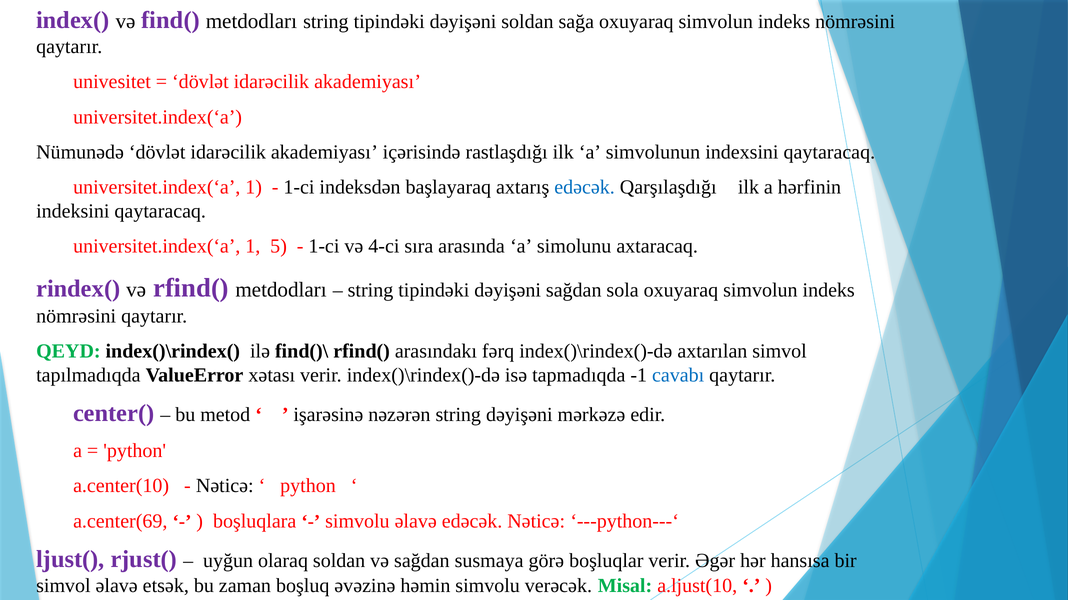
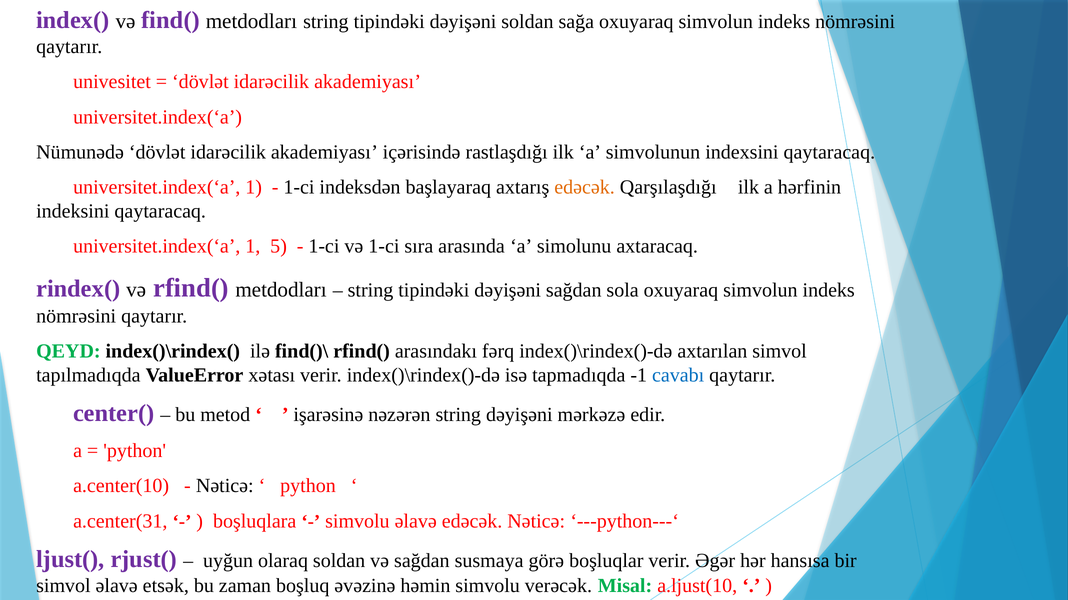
edəcək colour: blue -> orange (585, 187)
və 4-ci: 4-ci -> 1-ci (384, 247)
a.center(69: a.center(69 -> a.center(31 (120, 522)
